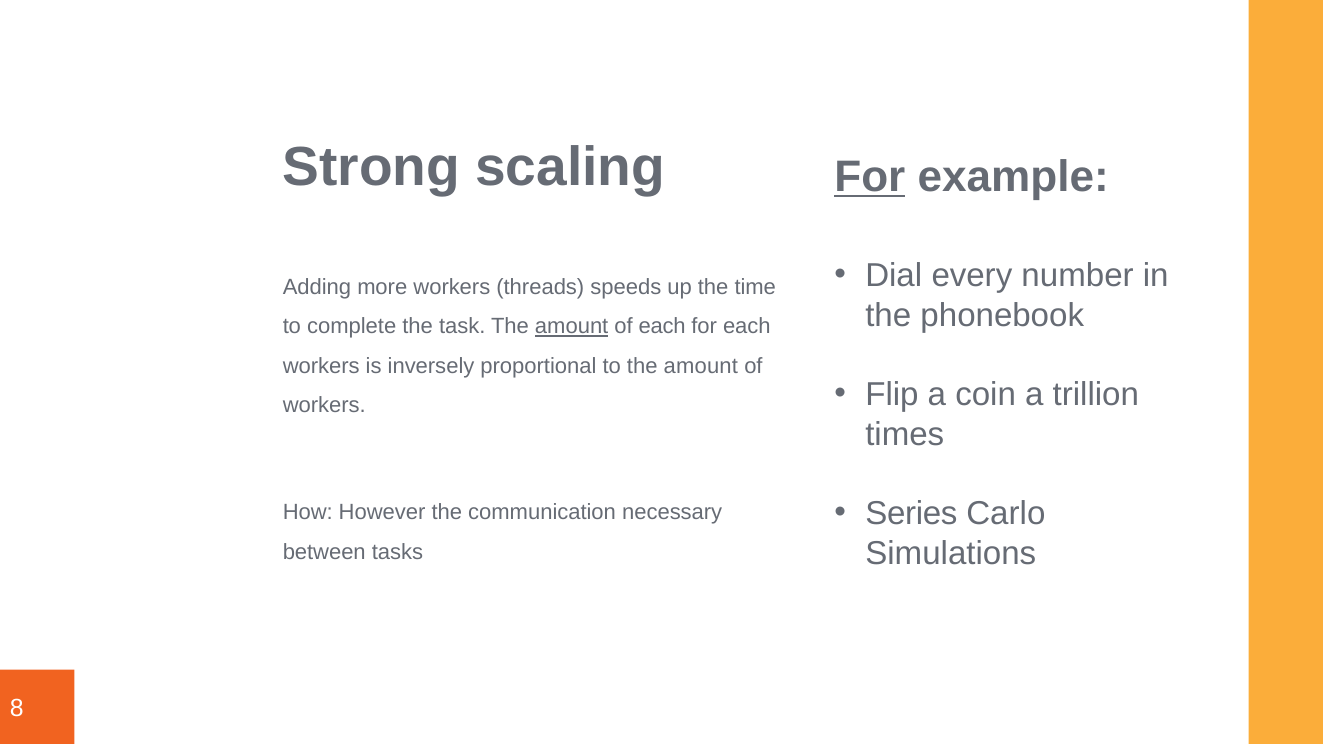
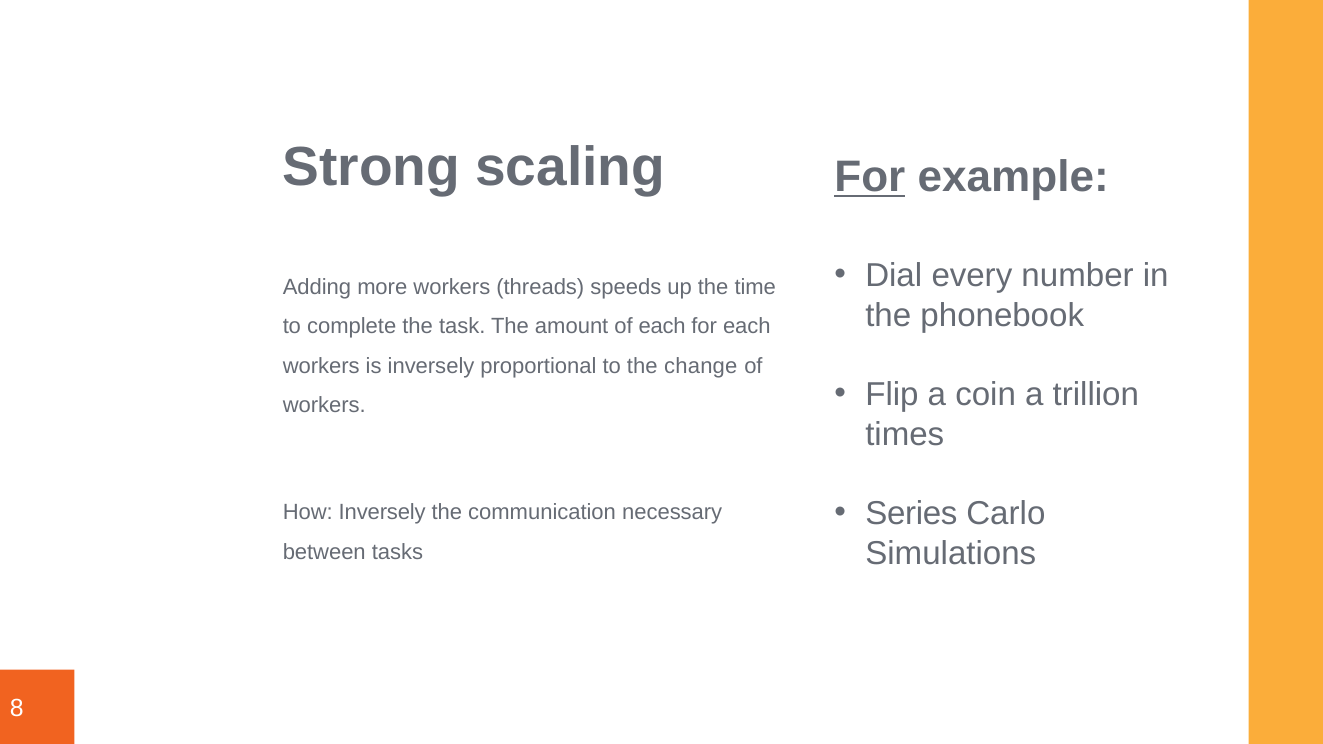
amount underline: present -> none (572, 326)
to the amount: amount -> change (701, 366)
How However: However -> Inversely (382, 513)
